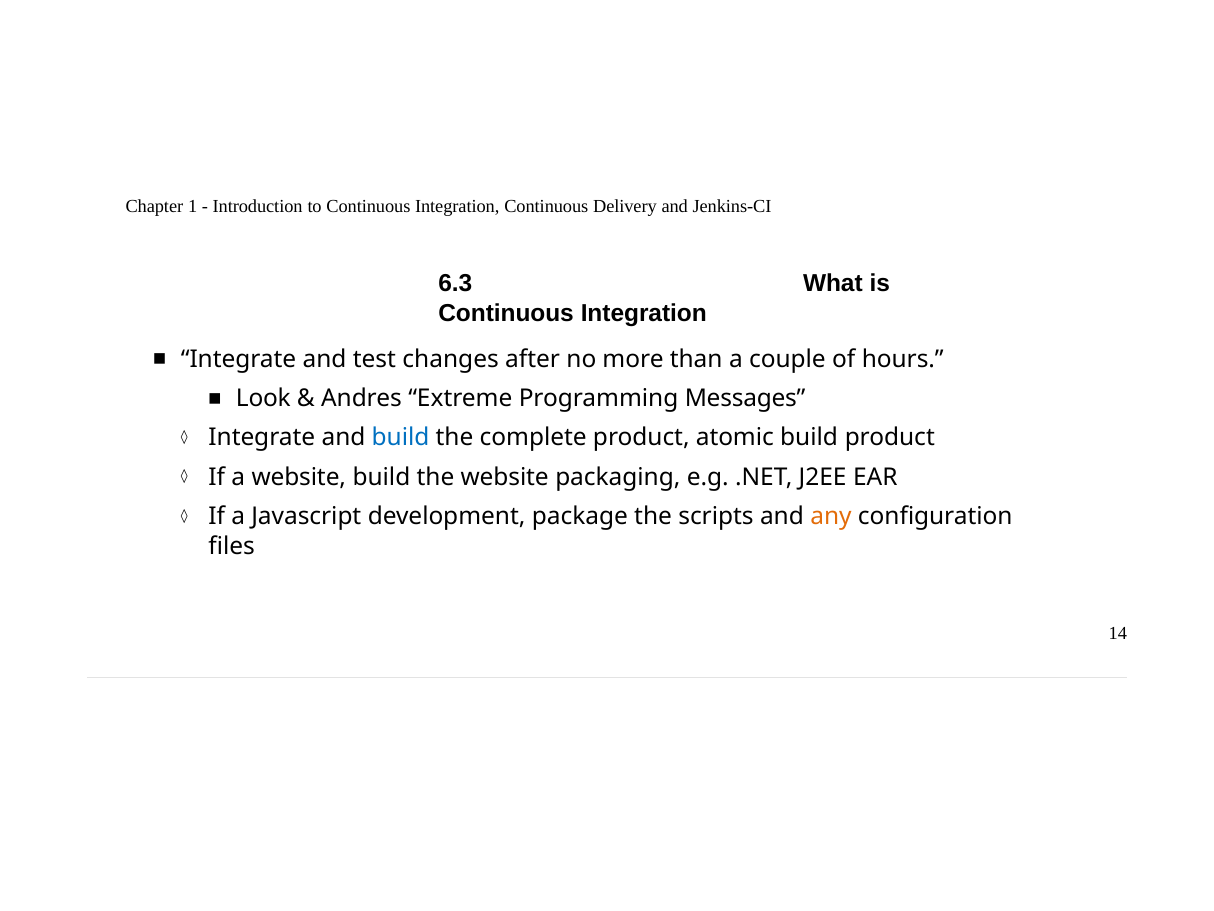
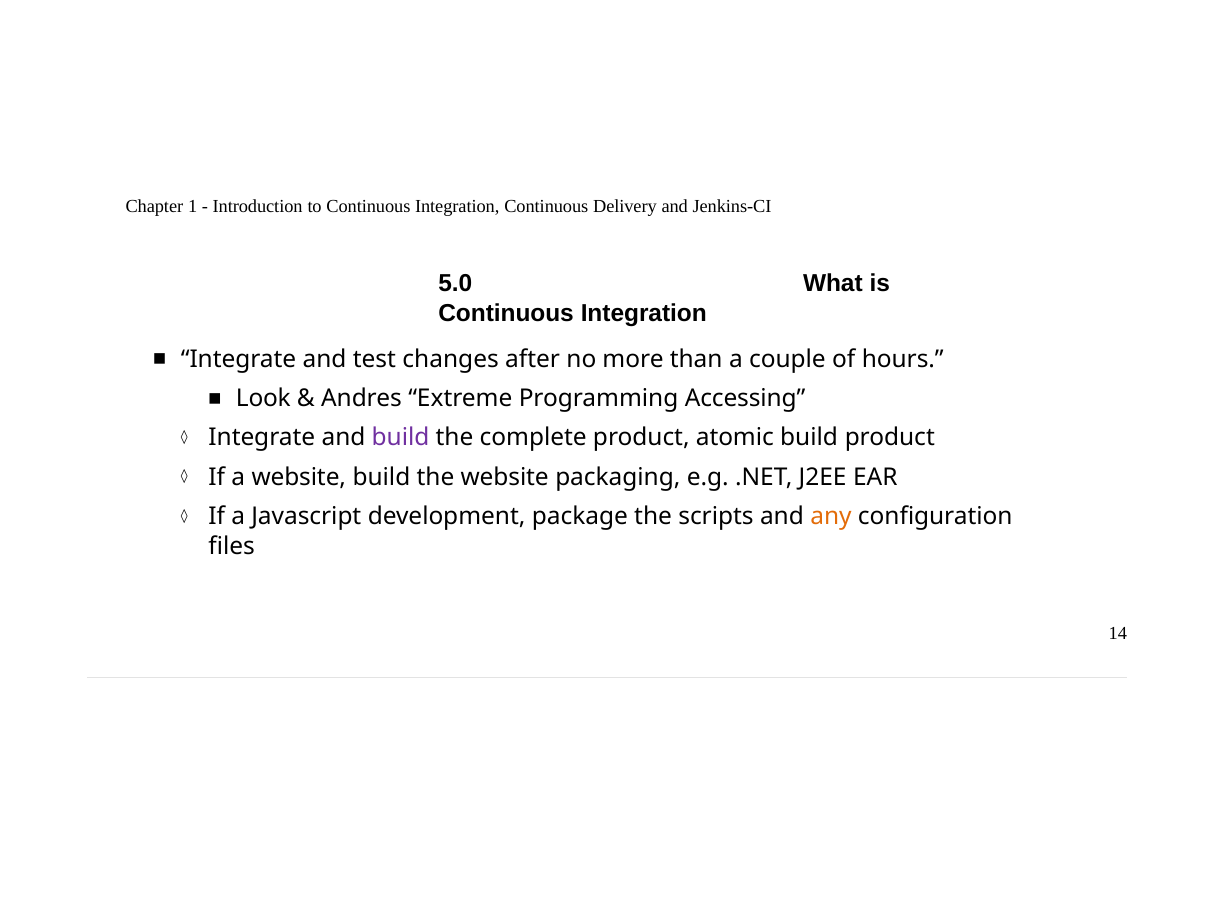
6.3: 6.3 -> 5.0 (455, 284)
Messages: Messages -> Accessing (745, 398)
build colour: blue -> purple (401, 438)
